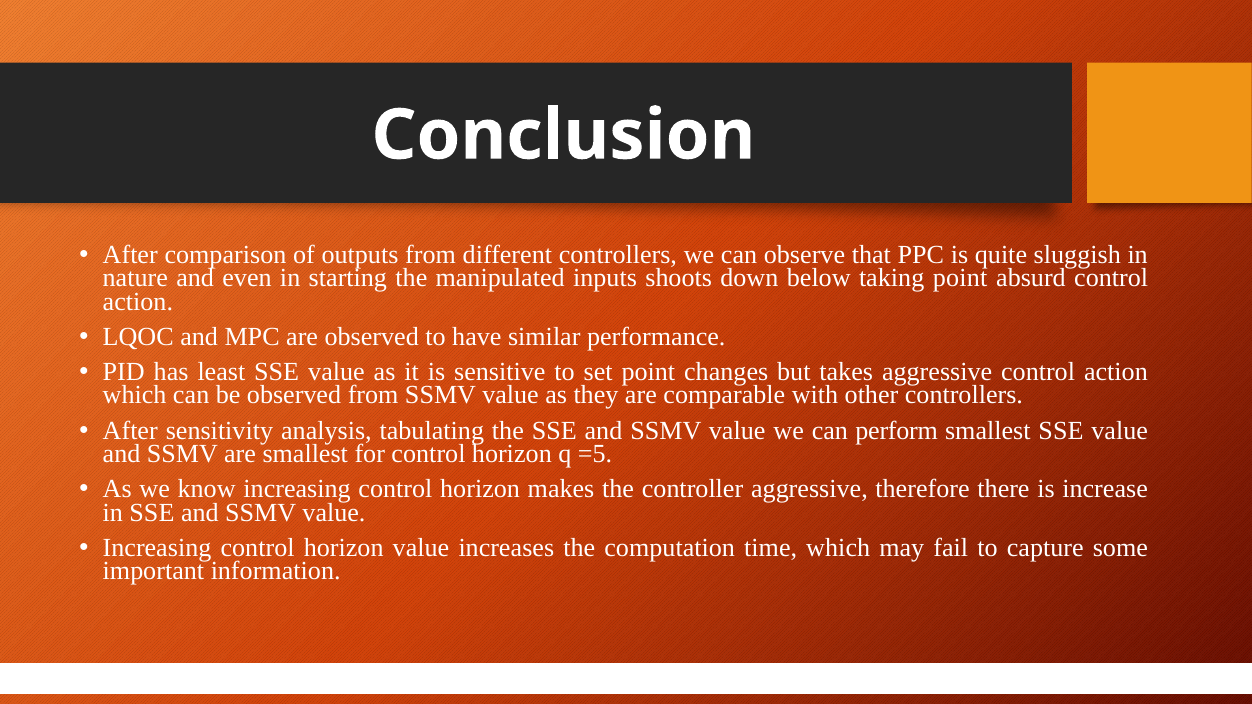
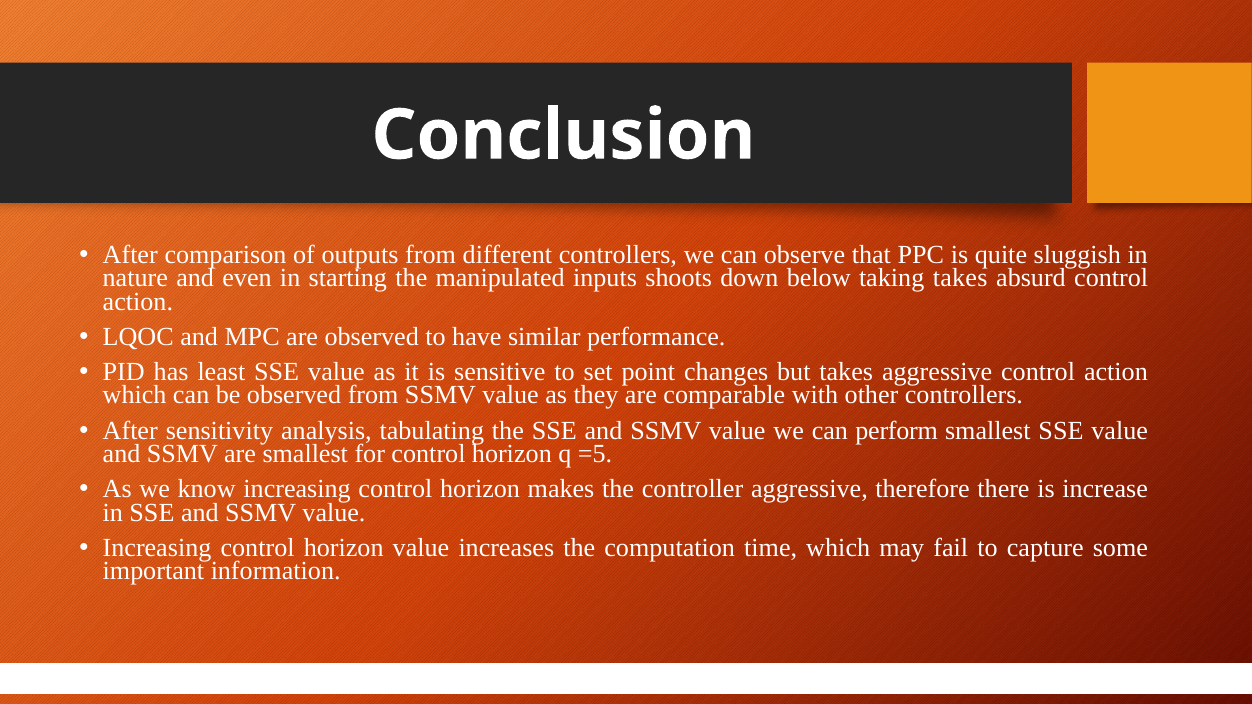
taking point: point -> takes (960, 278)
